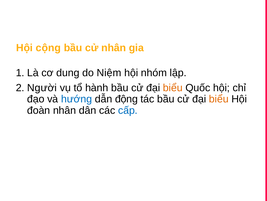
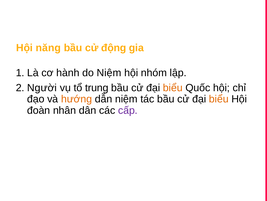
cộng: cộng -> năng (48, 48)
cử nhân: nhân -> động (114, 48)
dung: dung -> hành (68, 73)
hành: hành -> trung (97, 88)
hướng colour: blue -> orange (77, 99)
dẫn động: động -> niệm (126, 99)
cấp colour: blue -> purple (128, 110)
